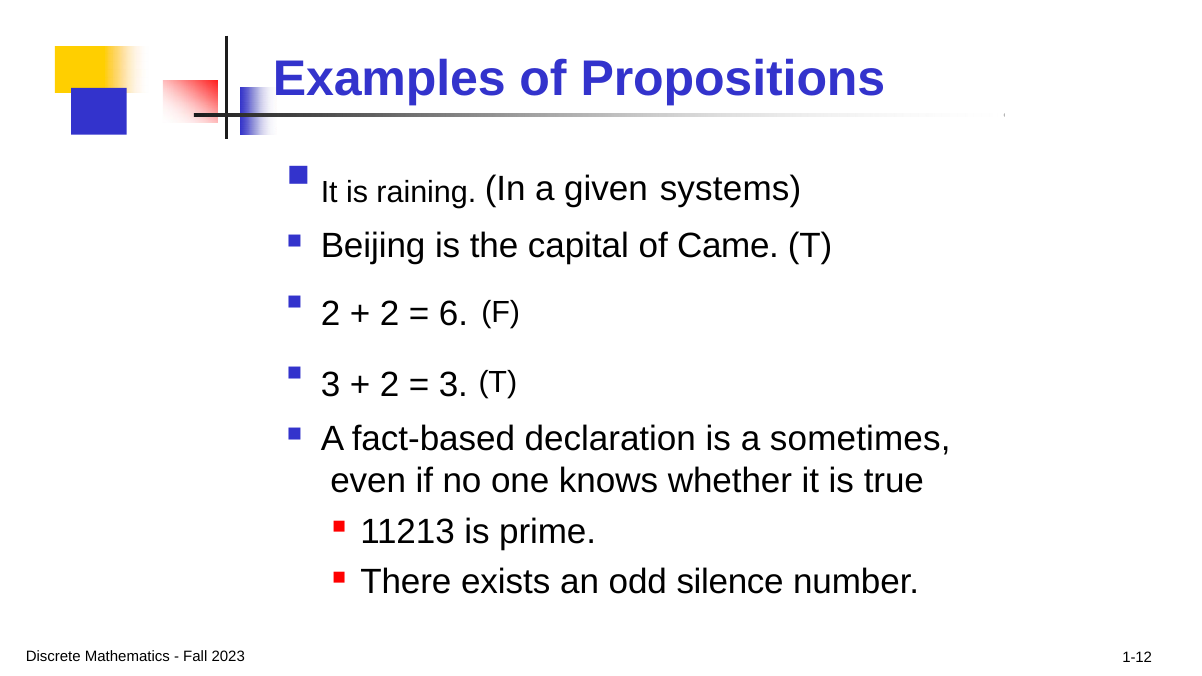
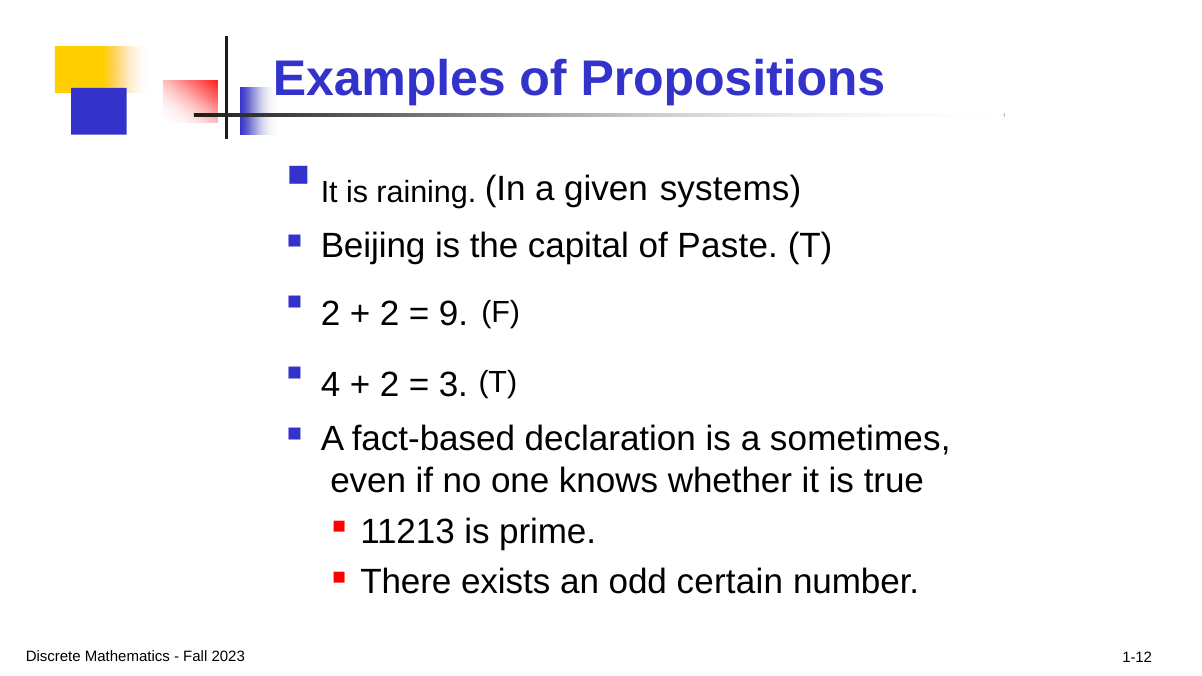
Came: Came -> Paste (728, 246)
6: 6 -> 9 (454, 314)
3: 3 -> 4 (331, 385)
silence: silence -> certain (730, 582)
